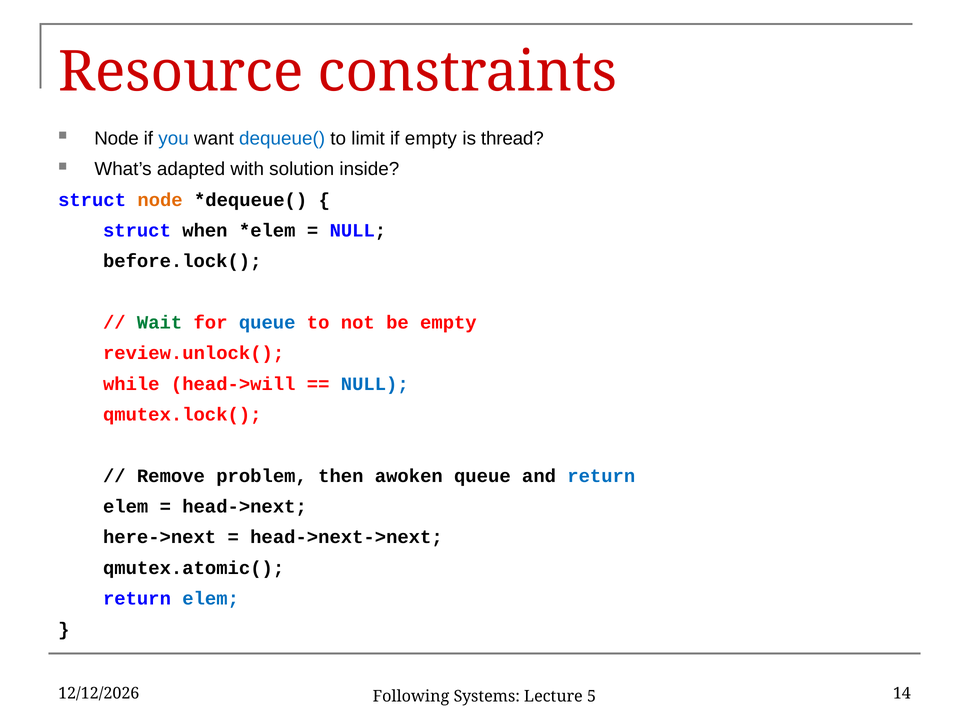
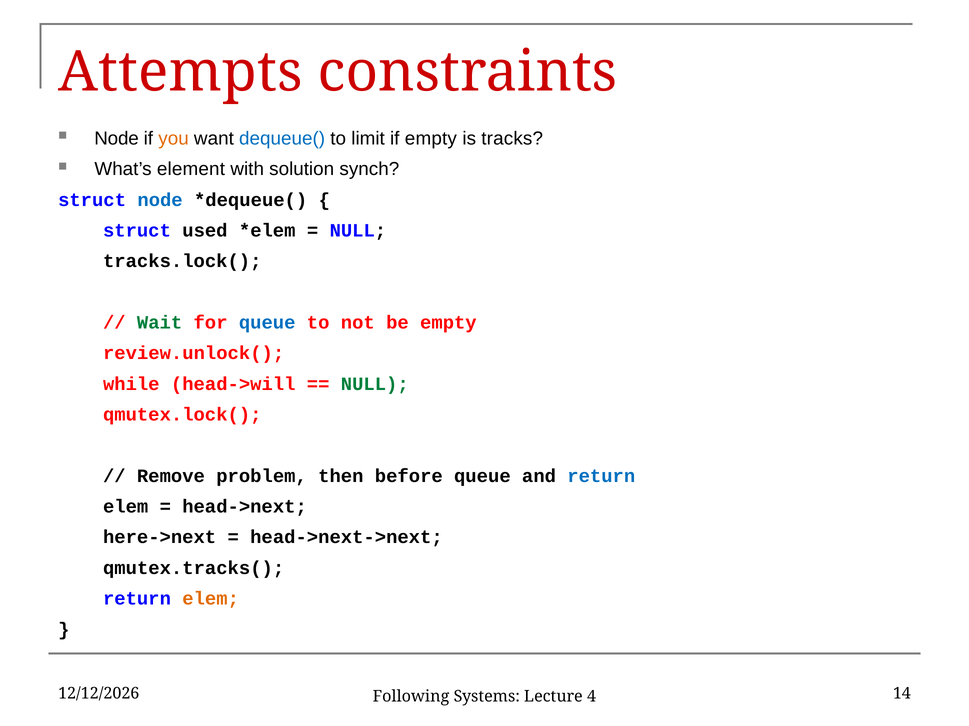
Resource: Resource -> Attempts (181, 72)
you colour: blue -> orange (174, 139)
thread: thread -> tracks (512, 139)
adapted: adapted -> element (191, 169)
inside: inside -> synch (369, 169)
node colour: orange -> blue (160, 200)
when: when -> used (205, 231)
before.lock(: before.lock( -> tracks.lock( (182, 261)
NULL colour: blue -> green (375, 384)
awoken: awoken -> before (409, 476)
qmutex.atomic(: qmutex.atomic( -> qmutex.tracks( (194, 569)
elem colour: blue -> orange (211, 599)
5: 5 -> 4 (592, 697)
